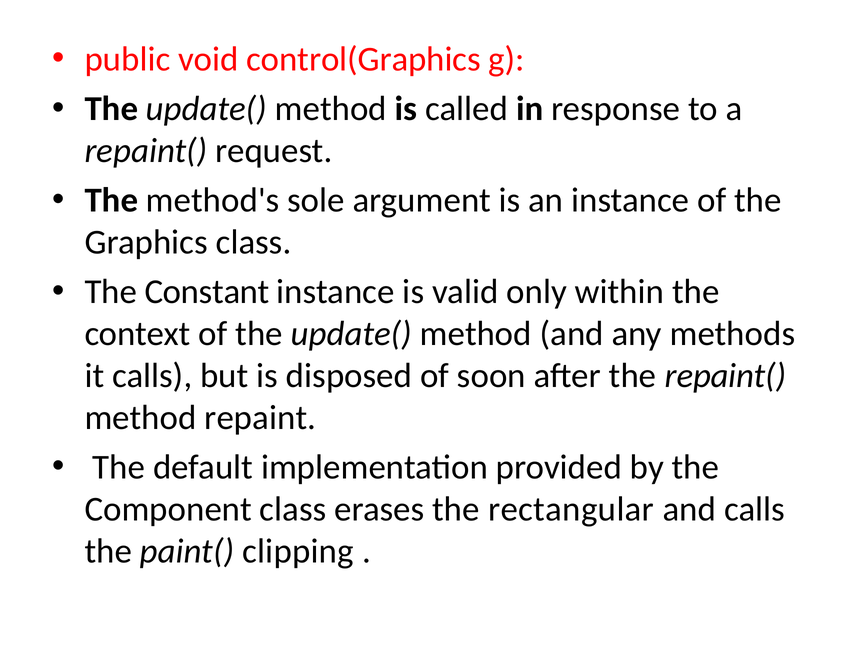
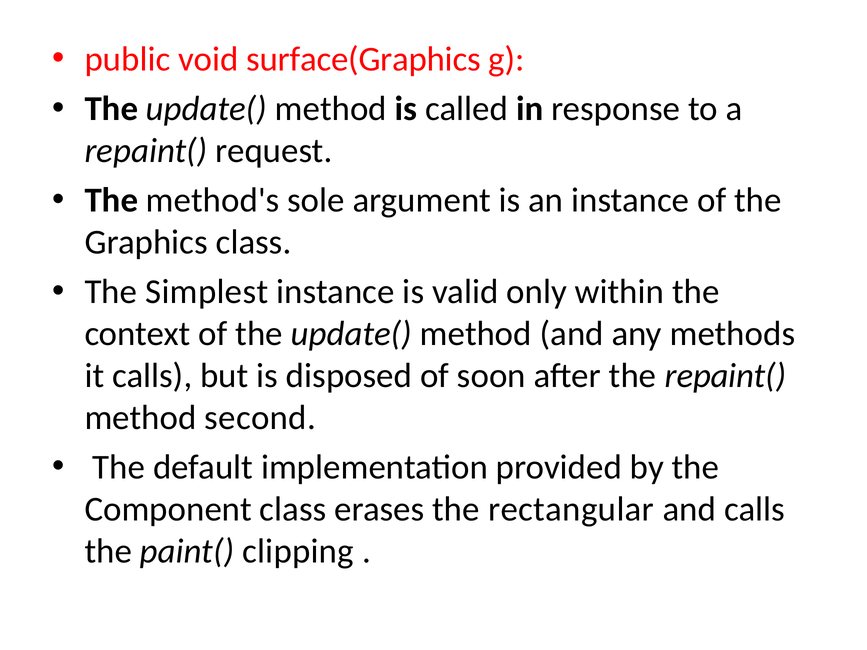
control(Graphics: control(Graphics -> surface(Graphics (364, 59)
Constant: Constant -> Simplest (207, 292)
repaint: repaint -> second (260, 418)
